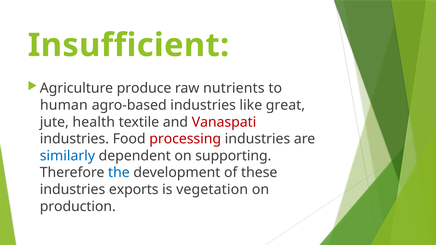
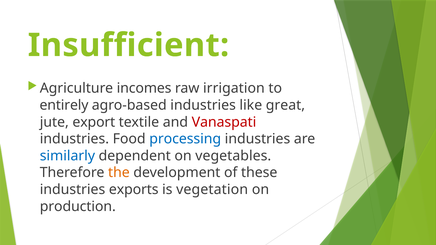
produce: produce -> incomes (144, 88)
nutrients: nutrients -> irrigation (234, 88)
human: human -> entirely (64, 105)
health: health -> export (94, 122)
processing colour: red -> blue (185, 139)
supporting: supporting -> vegetables (233, 156)
the colour: blue -> orange (119, 173)
